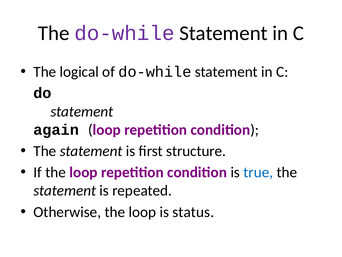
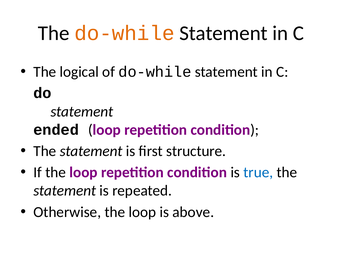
do-while colour: purple -> orange (124, 33)
again: again -> ended (56, 130)
status: status -> above (193, 212)
